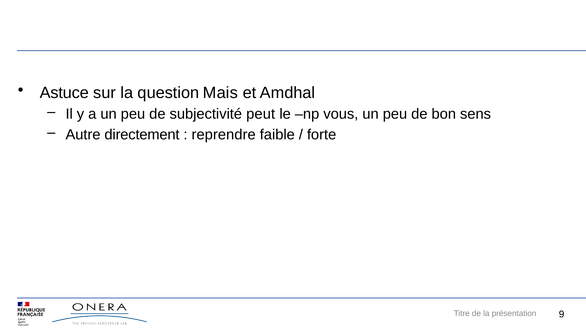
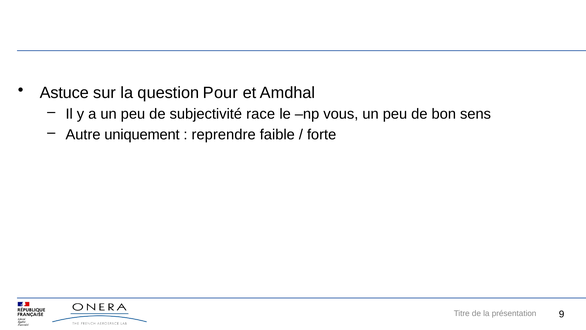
Mais: Mais -> Pour (220, 93)
peut: peut -> race (261, 114)
directement: directement -> uniquement (142, 135)
